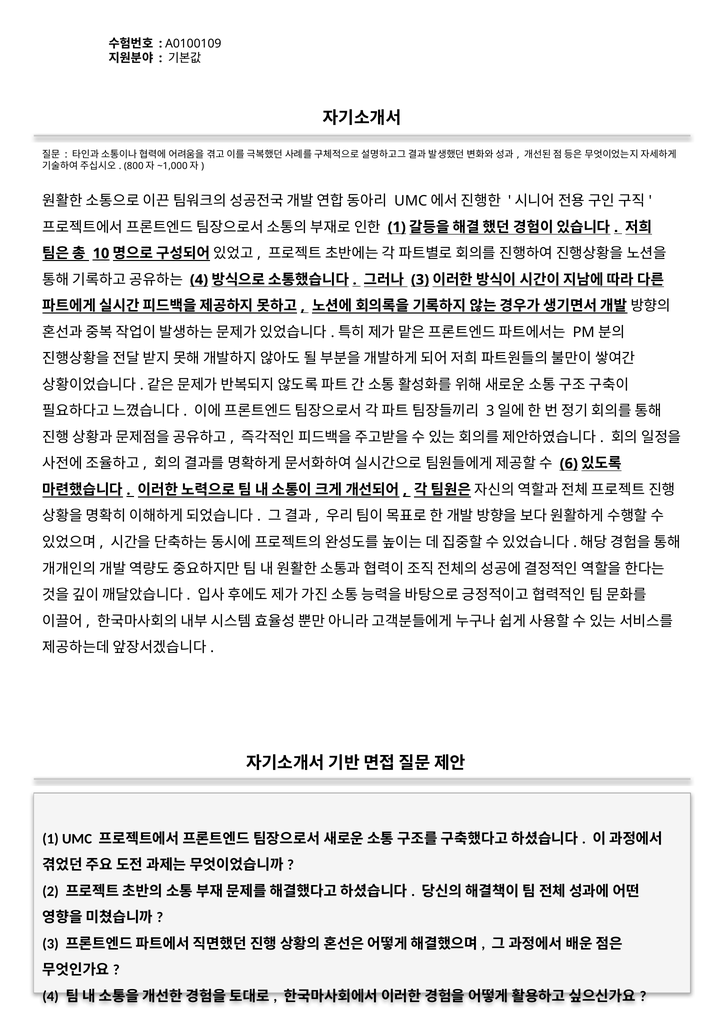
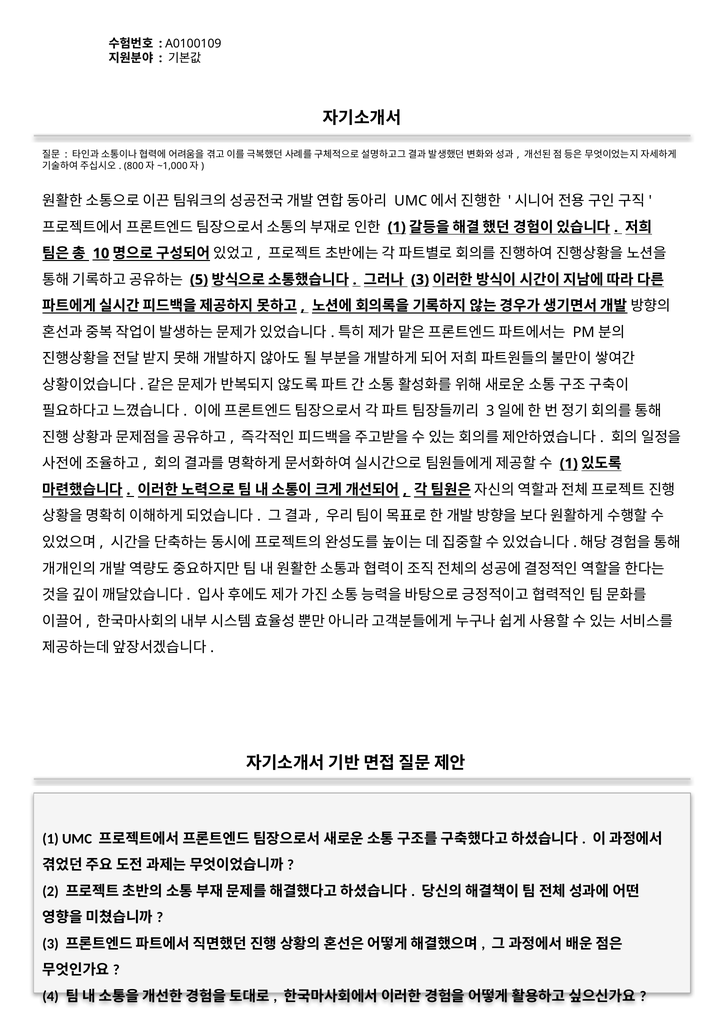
4: 4 -> 5 (199, 280)
6: 6 -> 1 (569, 464)
